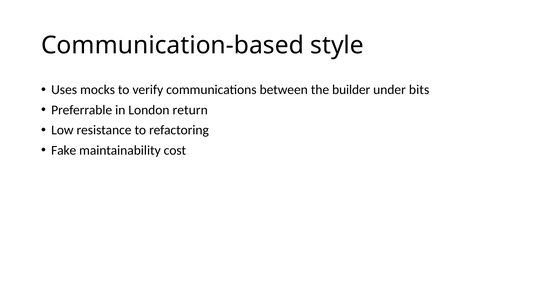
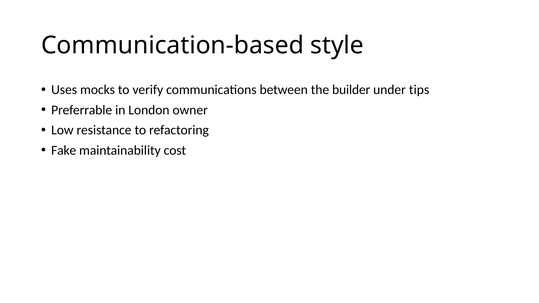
bits: bits -> tips (419, 90)
return: return -> owner (190, 110)
